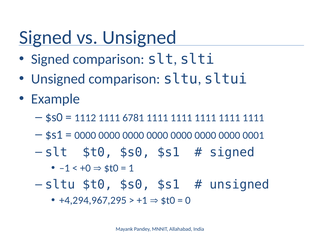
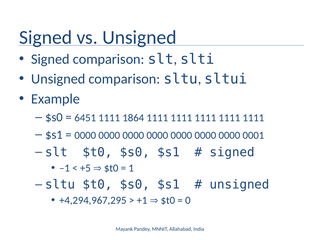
1112: 1112 -> 6451 (85, 118)
6781: 6781 -> 1864 (133, 118)
+0: +0 -> +5 (85, 168)
